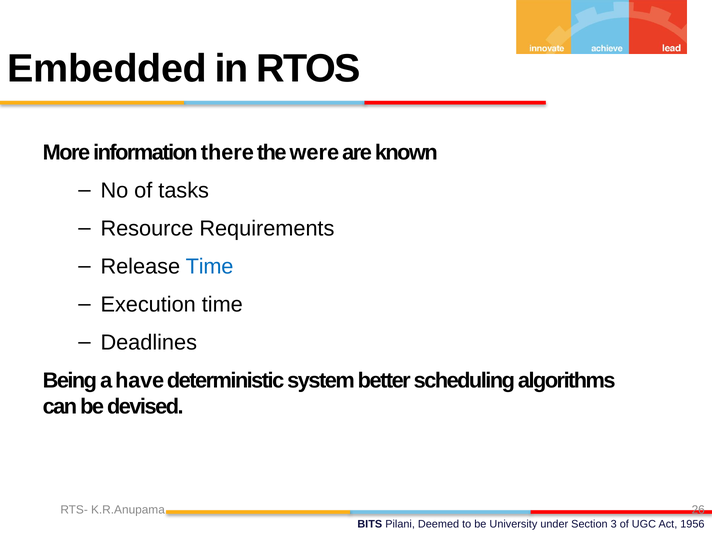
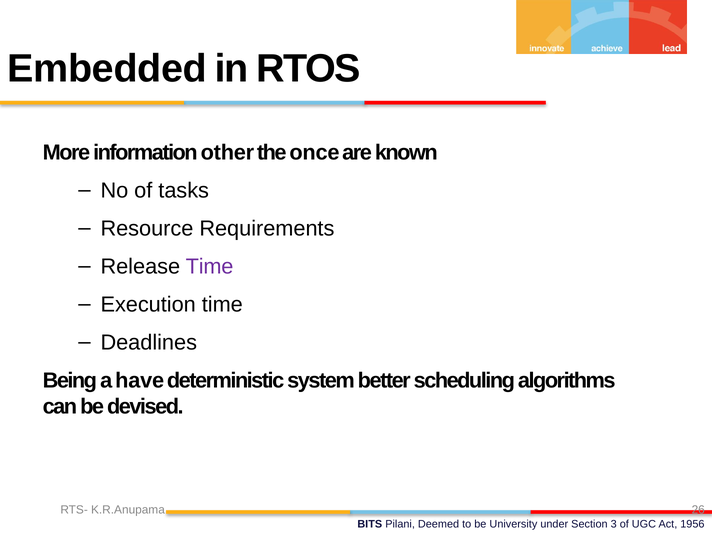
there: there -> other (227, 153)
were: were -> once (314, 153)
Time colour: blue -> purple (210, 267)
